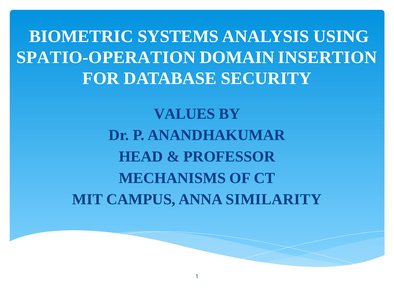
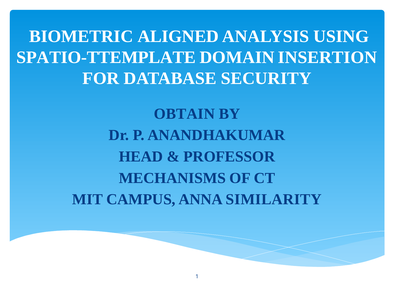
SYSTEMS: SYSTEMS -> ALIGNED (178, 37)
SPATIO-OPERATION: SPATIO-OPERATION -> SPATIO-TTEMPLATE (106, 58)
VALUES: VALUES -> OBTAIN (184, 114)
